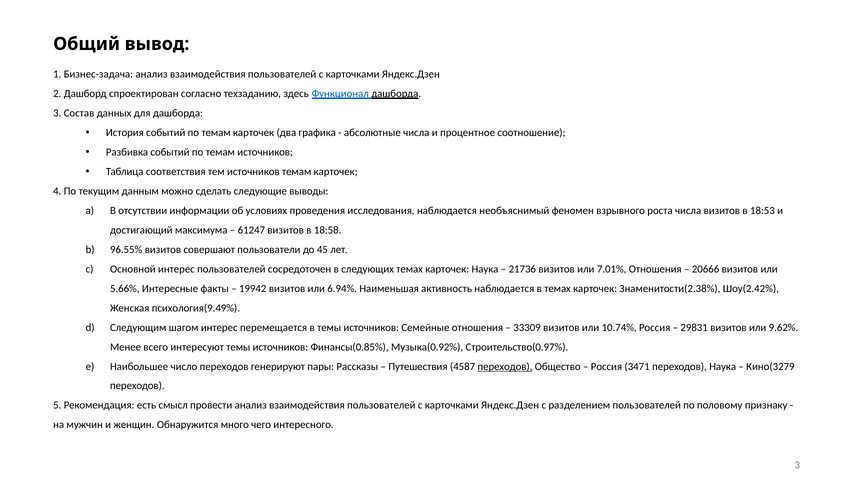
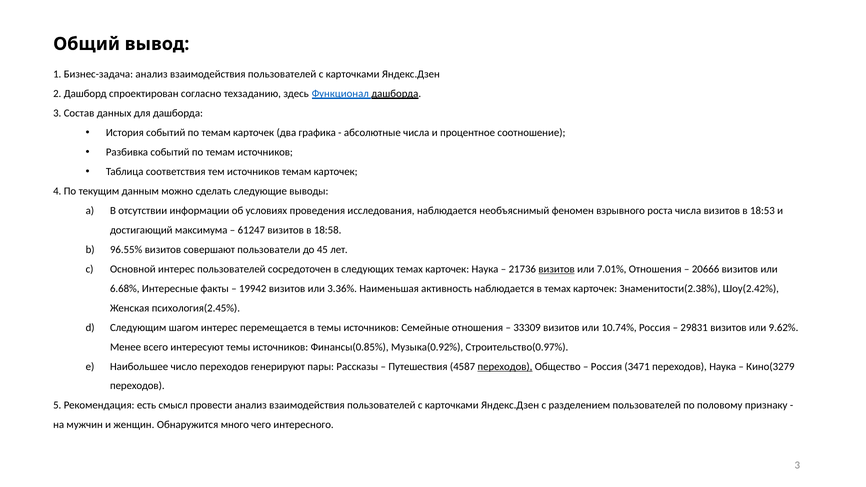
визитов underline: none -> present (557, 269)
5.66%: 5.66% -> 6.68% (125, 289)
6.94%: 6.94% -> 3.36% (342, 289)
психология(9.49%: психология(9.49% -> психология(2.45% (196, 308)
